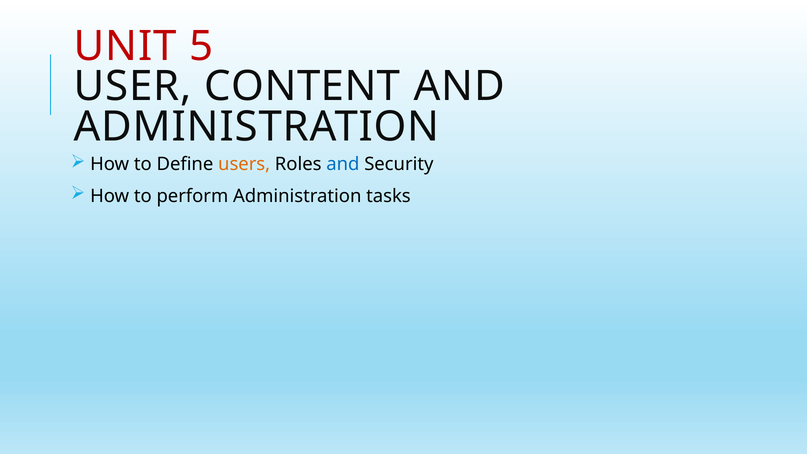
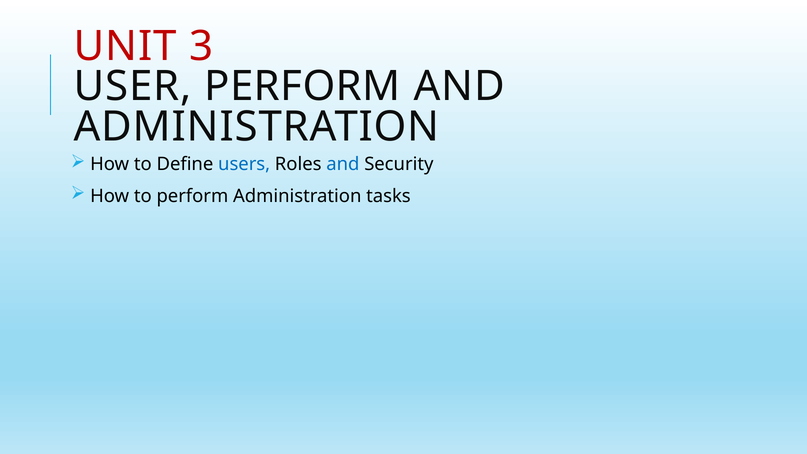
5: 5 -> 3 (201, 46)
USER CONTENT: CONTENT -> PERFORM (302, 87)
users colour: orange -> blue (244, 164)
